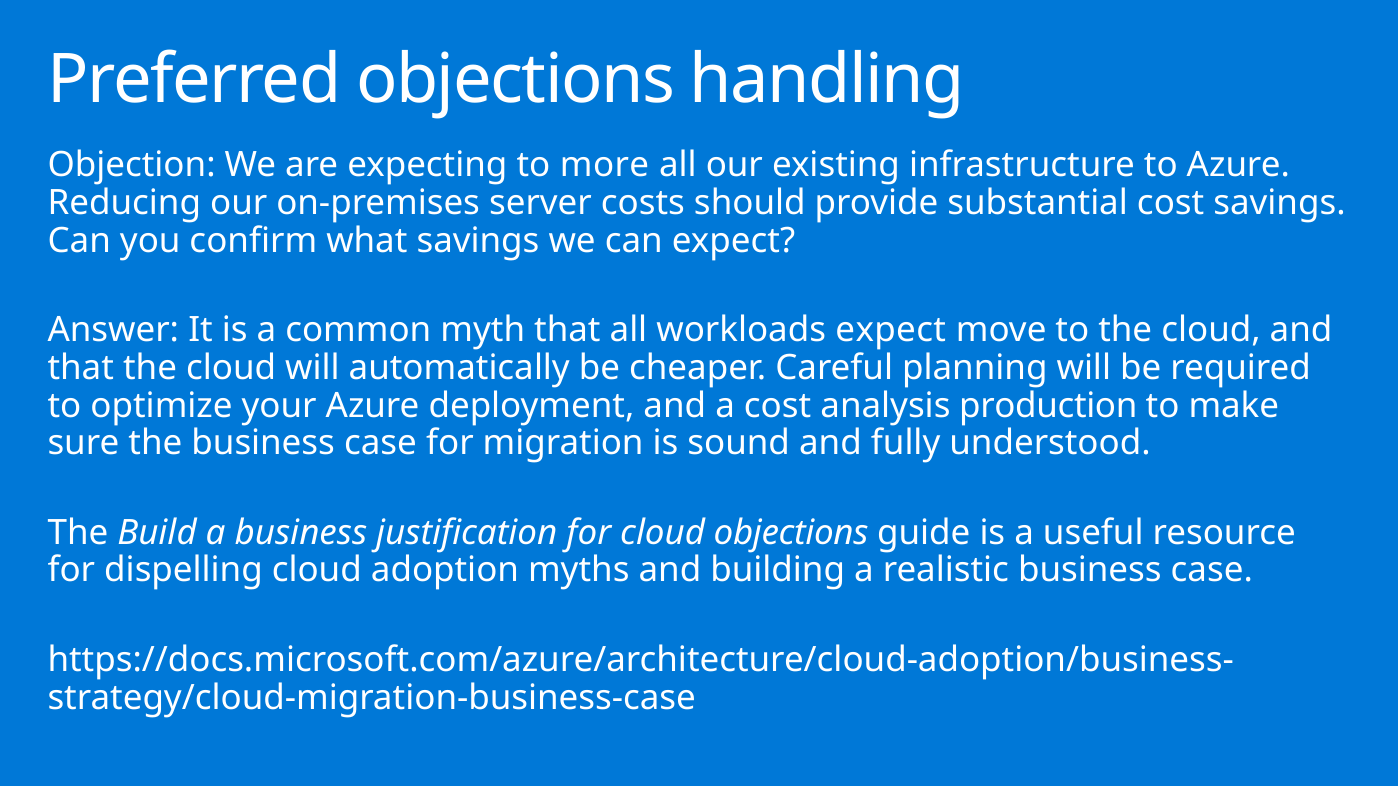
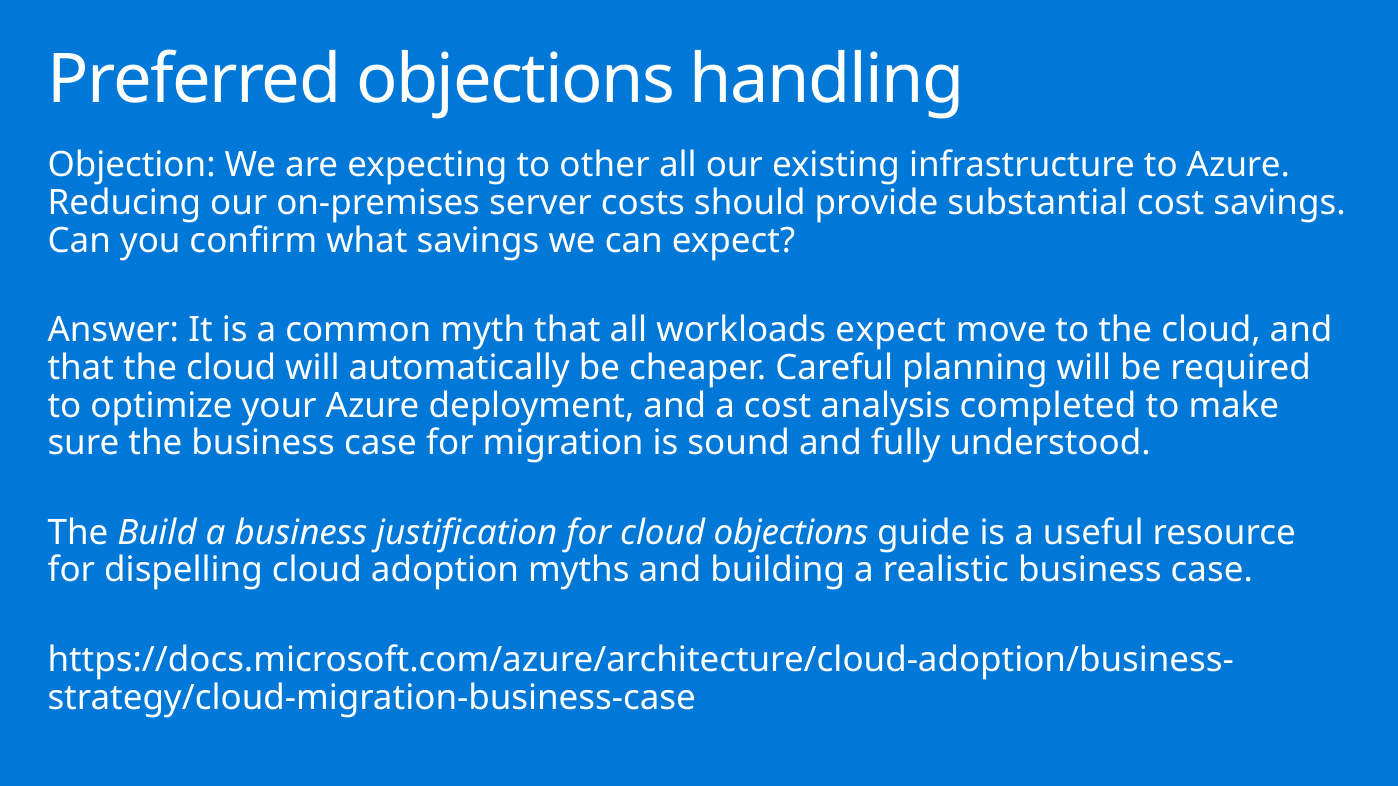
more: more -> other (605, 166)
production: production -> completed (1048, 406)
